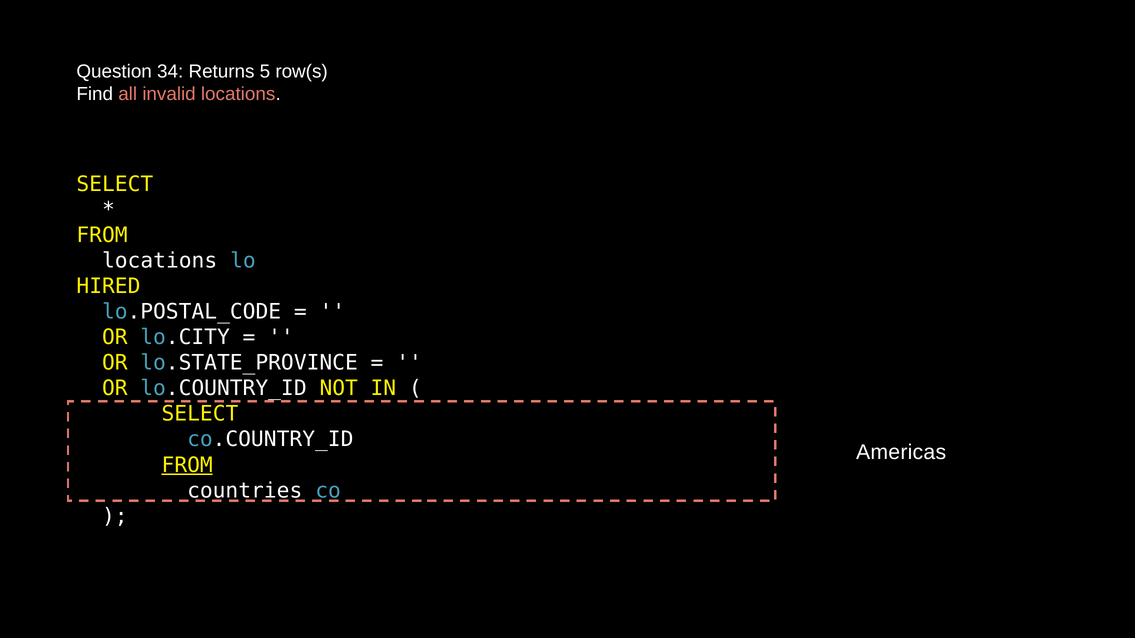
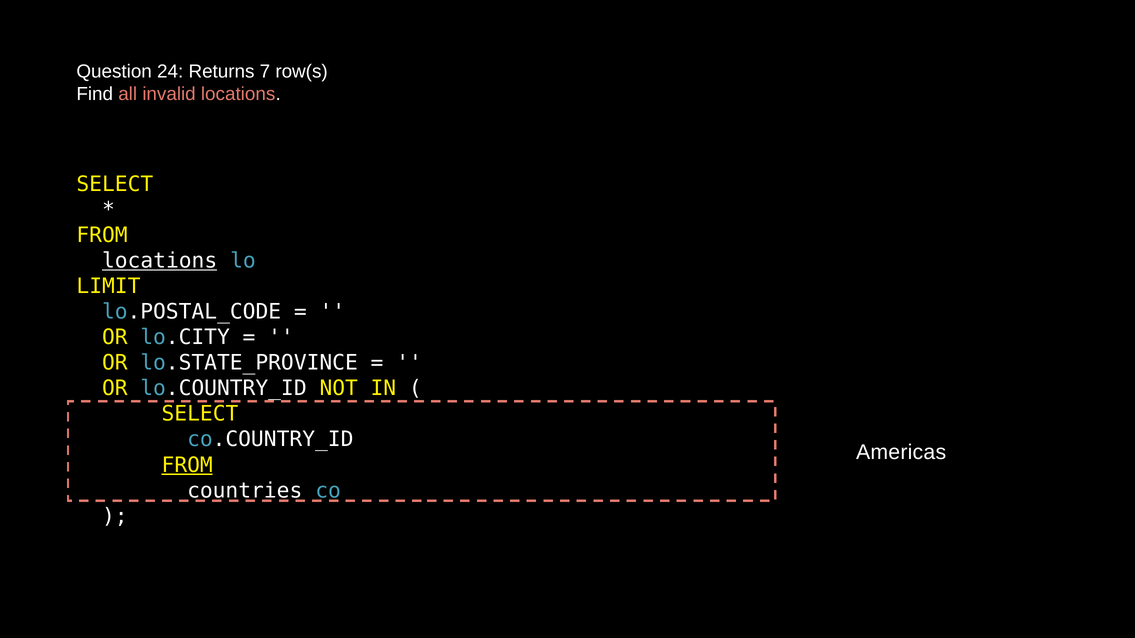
34: 34 -> 24 (170, 72)
5: 5 -> 7 (265, 72)
locations underline: none -> present (160, 261)
HIRED: HIRED -> LIMIT (108, 287)
